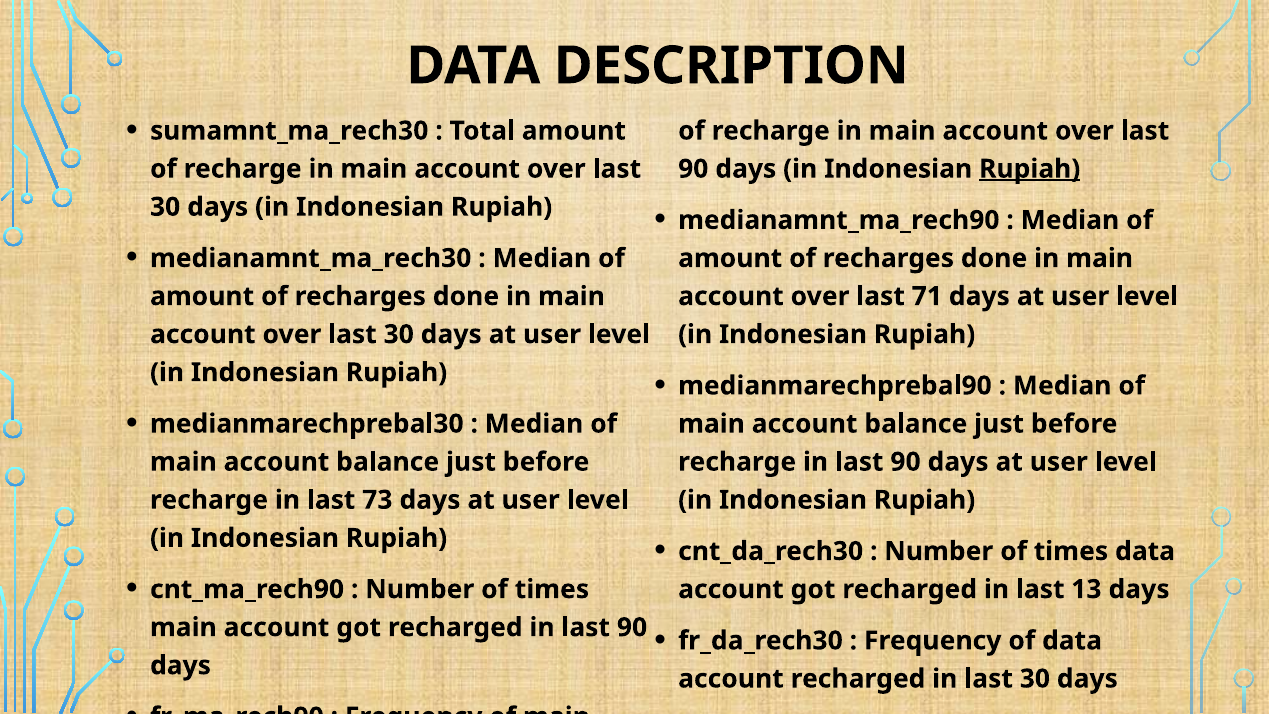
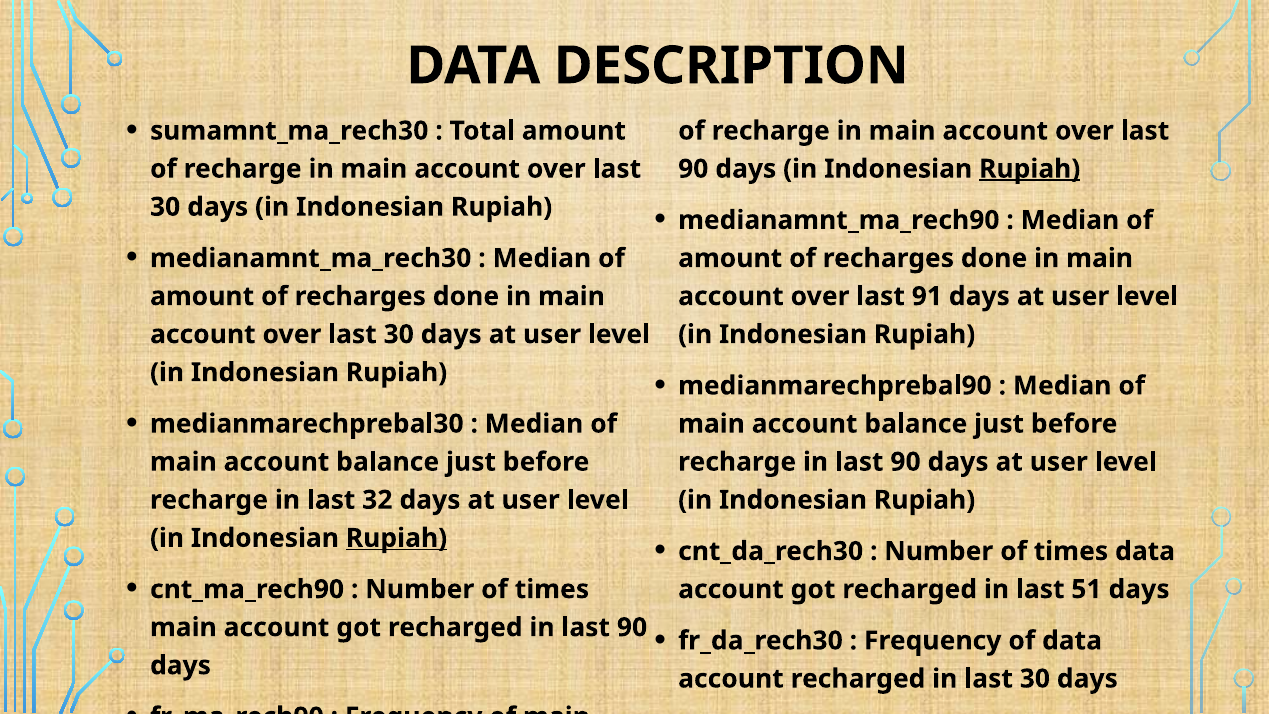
71: 71 -> 91 (927, 296)
73: 73 -> 32 (377, 500)
Rupiah underline: none -> present (396, 538)
13: 13 -> 51 (1086, 589)
